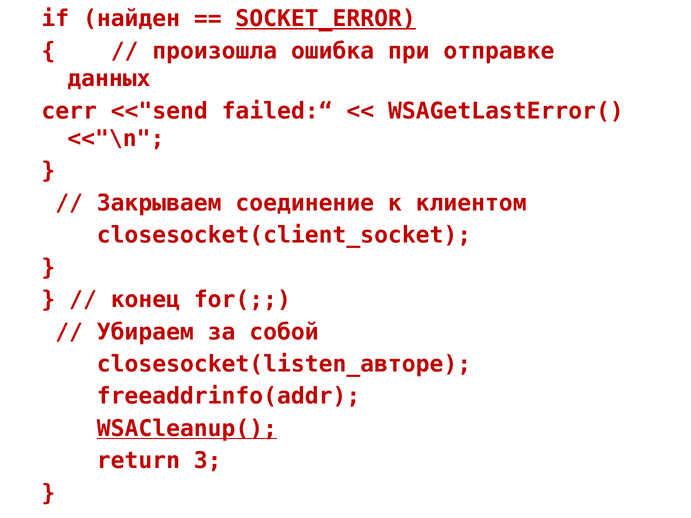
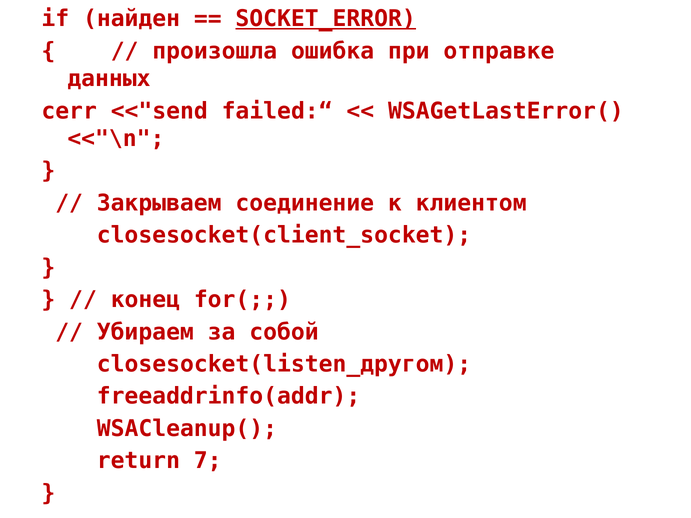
closesocket(listen_авторе: closesocket(listen_авторе -> closesocket(listen_другом (284, 364)
WSACleanup( underline: present -> none (187, 429)
3: 3 -> 7 (208, 461)
